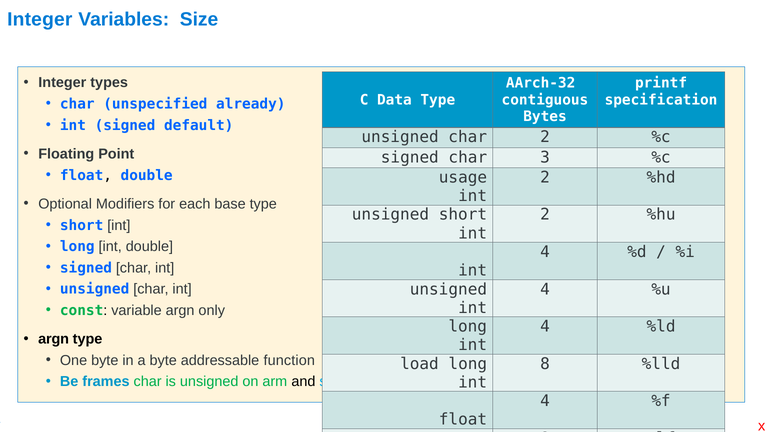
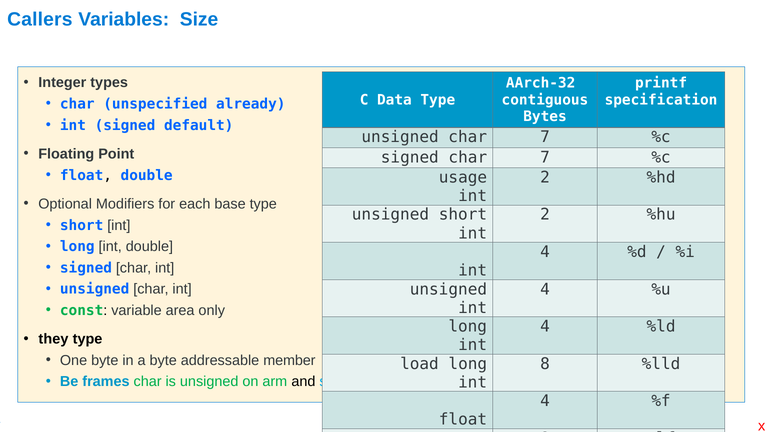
Integer: Integer -> Callers (40, 19)
unsigned char 2: 2 -> 7 (545, 137)
signed char 3: 3 -> 7 (545, 157)
variable argn: argn -> area (180, 311)
argn: argn -> they (53, 340)
function: function -> member (289, 361)
